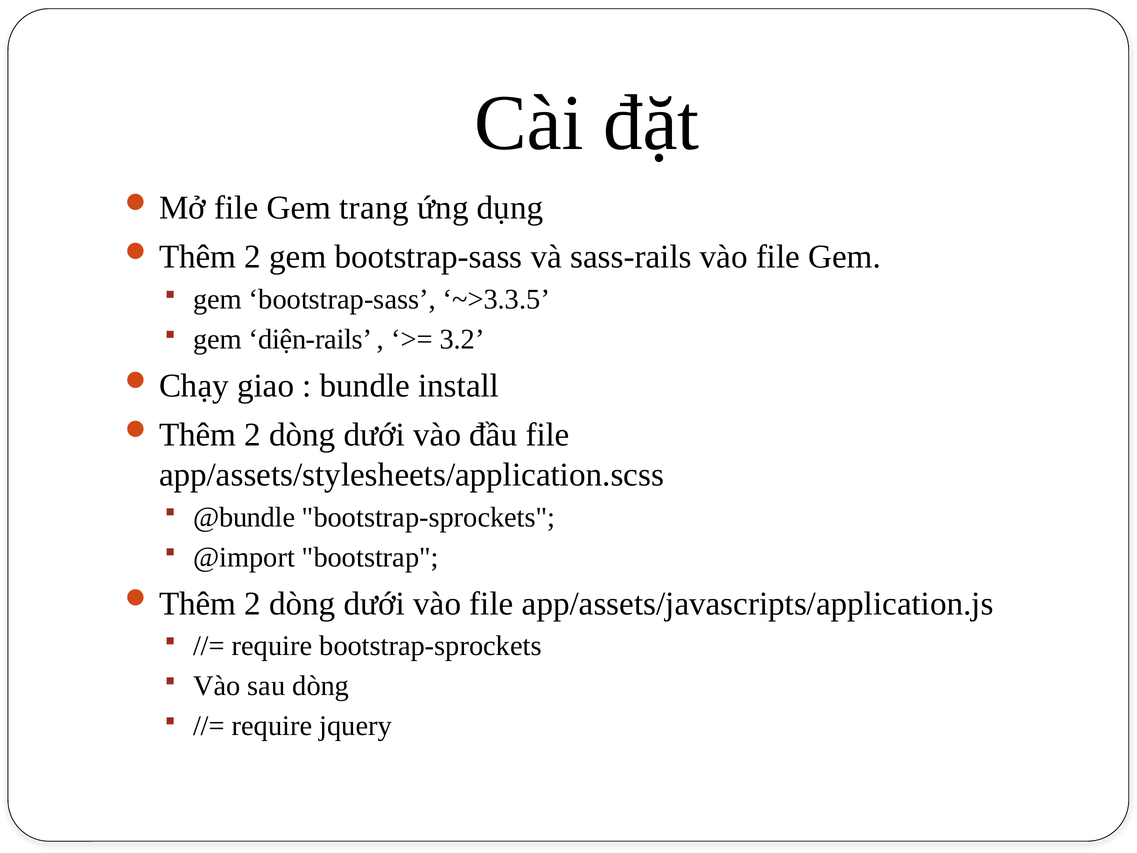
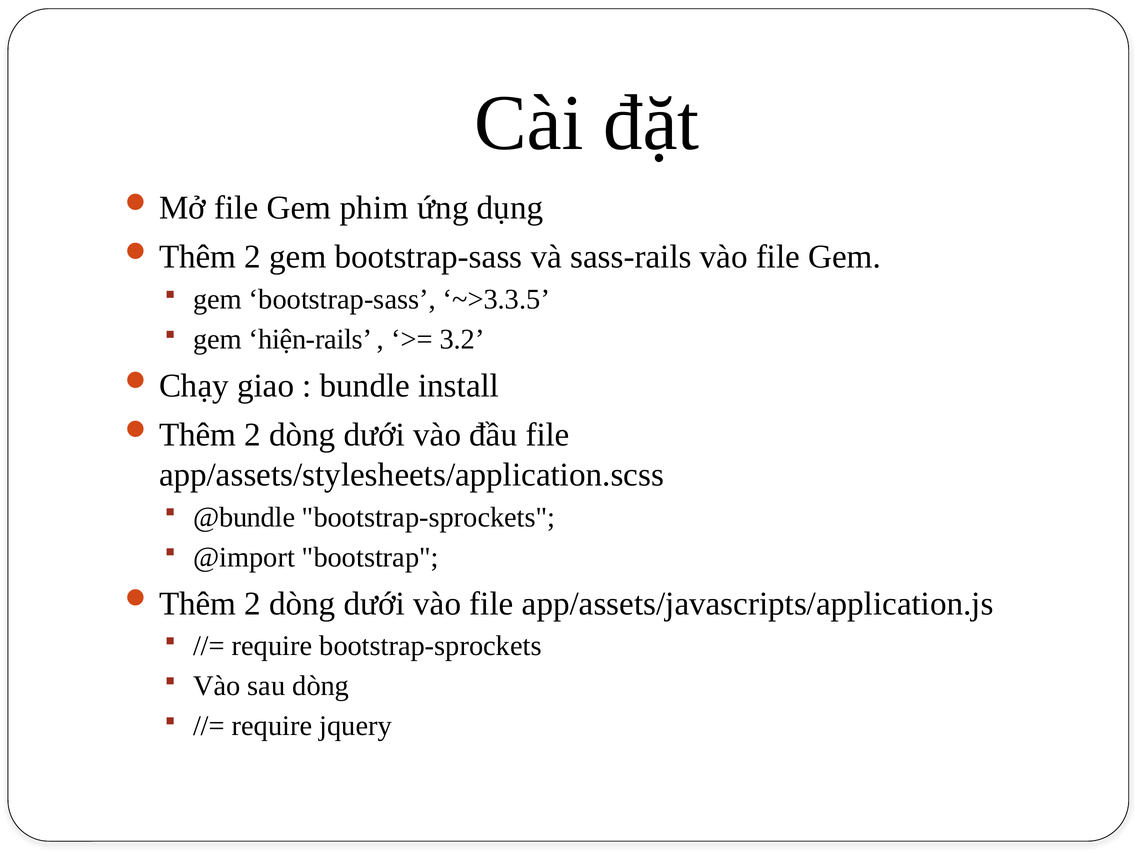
trang: trang -> phim (374, 208)
diện-rails: diện-rails -> hiện-rails (311, 339)
